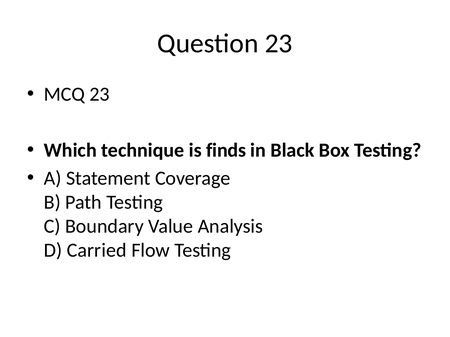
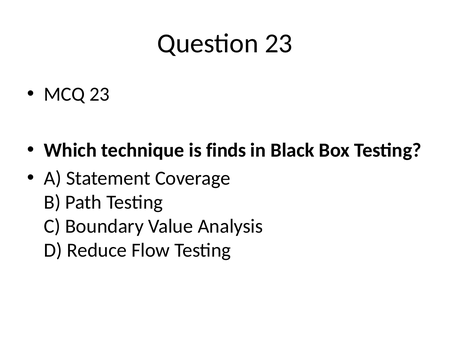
Carried: Carried -> Reduce (97, 250)
